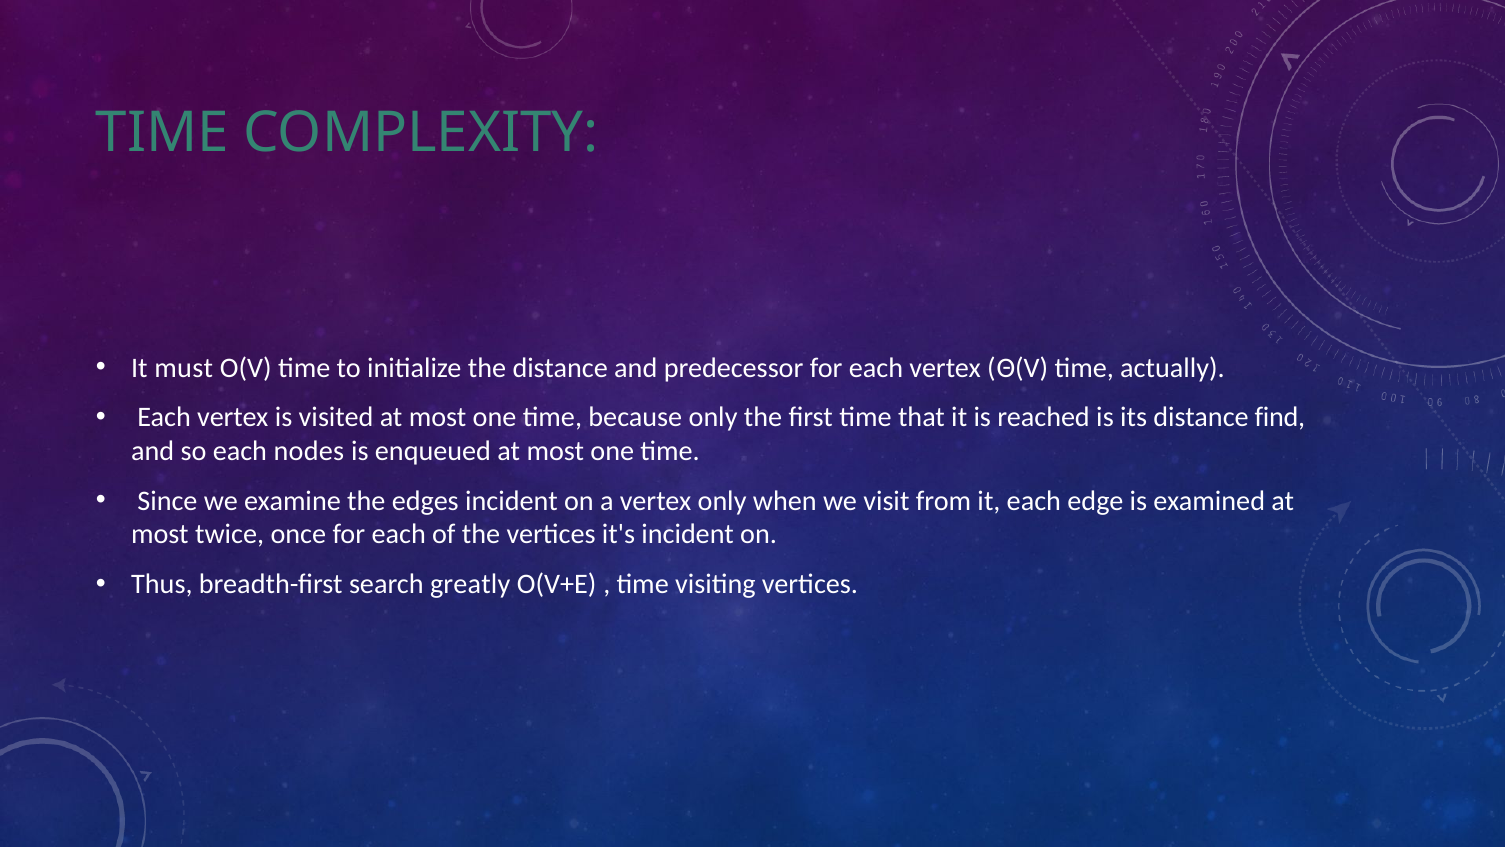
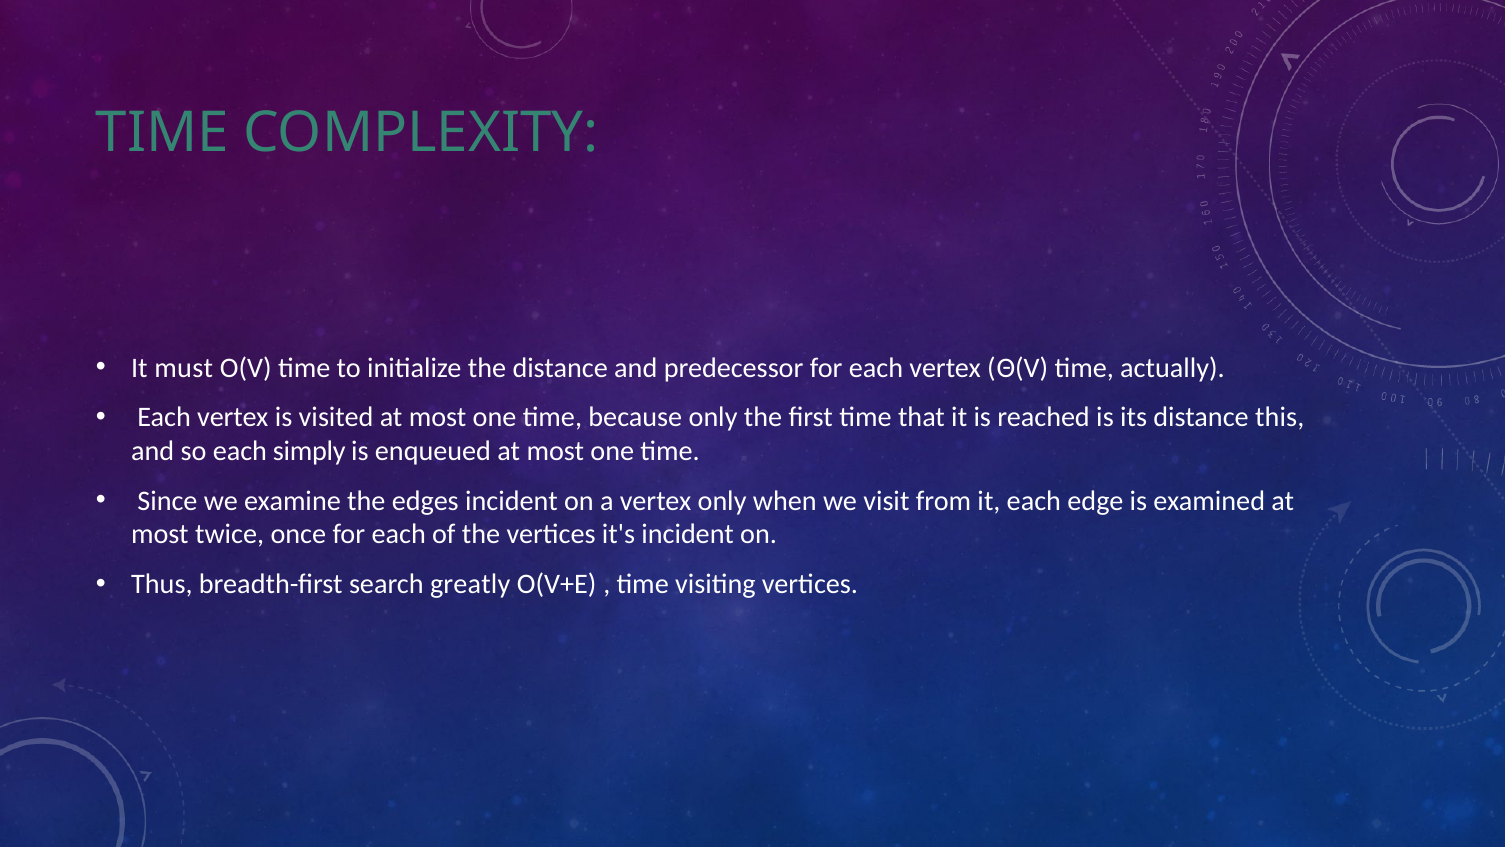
find: find -> this (1280, 417)
nodes: nodes -> simply (309, 451)
